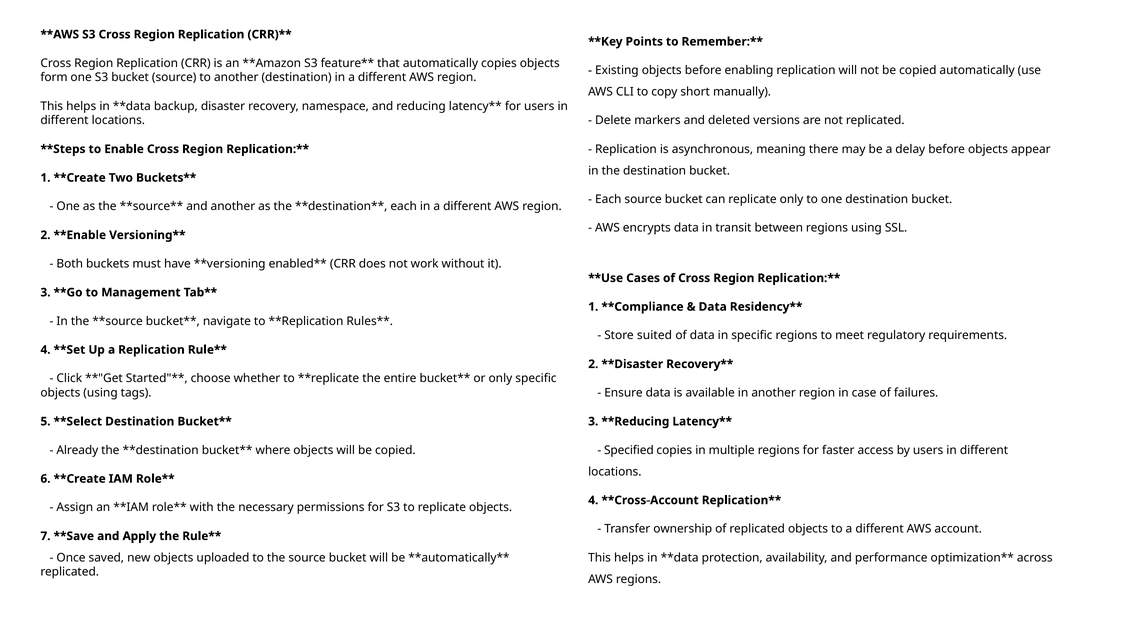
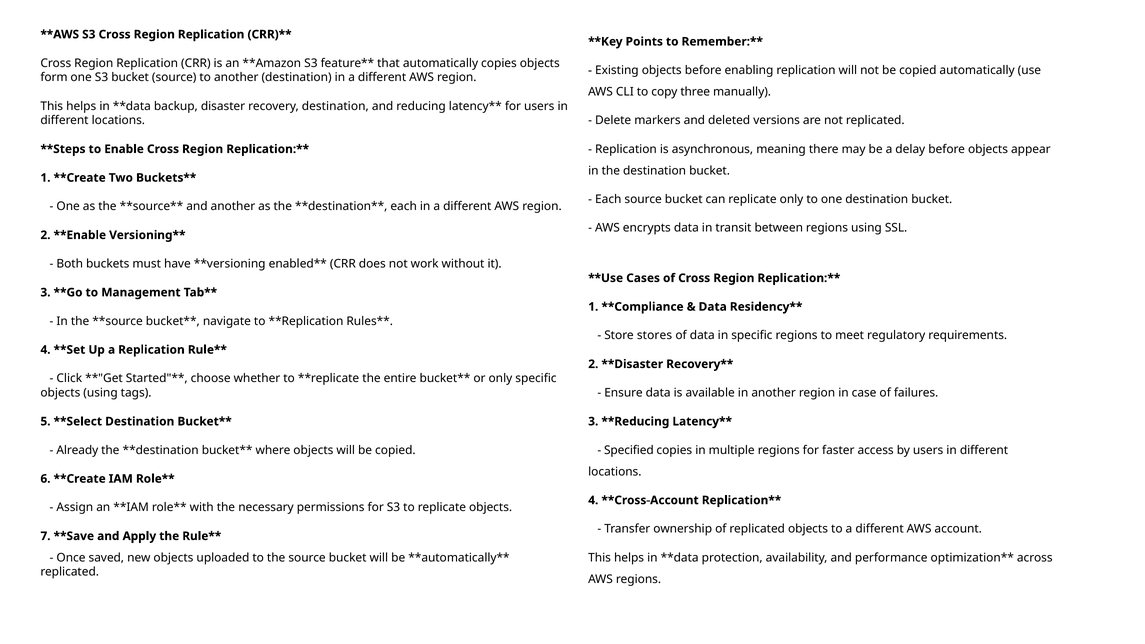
short: short -> three (695, 92)
recovery namespace: namespace -> destination (335, 106)
suited: suited -> stores (655, 335)
